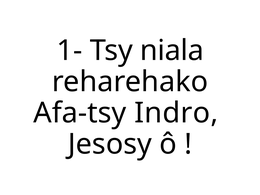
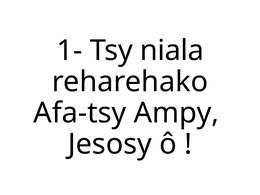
Indro: Indro -> Ampy (176, 113)
